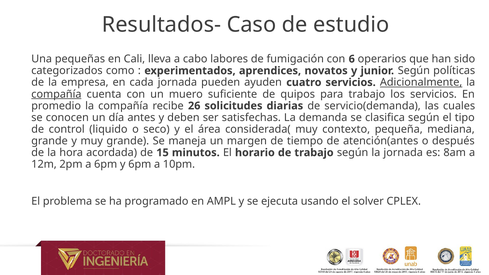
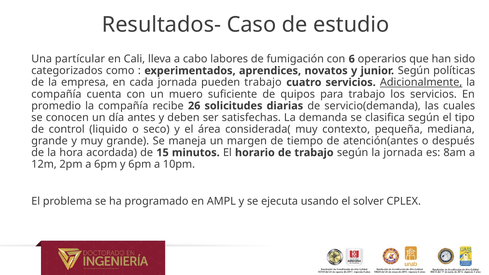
pequeñas: pequeñas -> partícular (80, 59)
pueden ayuden: ayuden -> trabajo (263, 82)
compañía underline: present -> none (56, 94)
